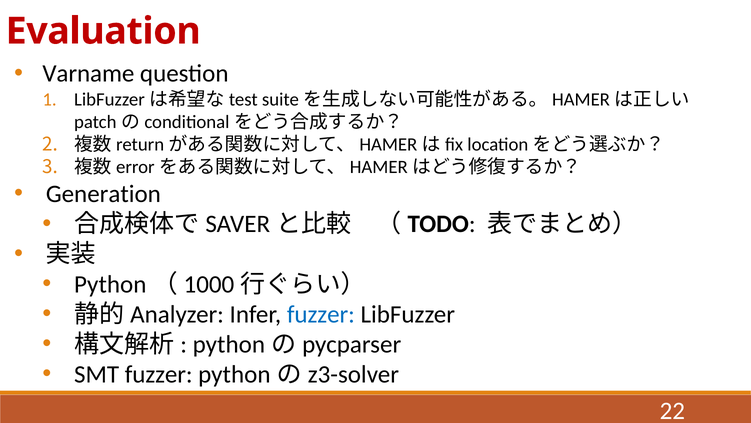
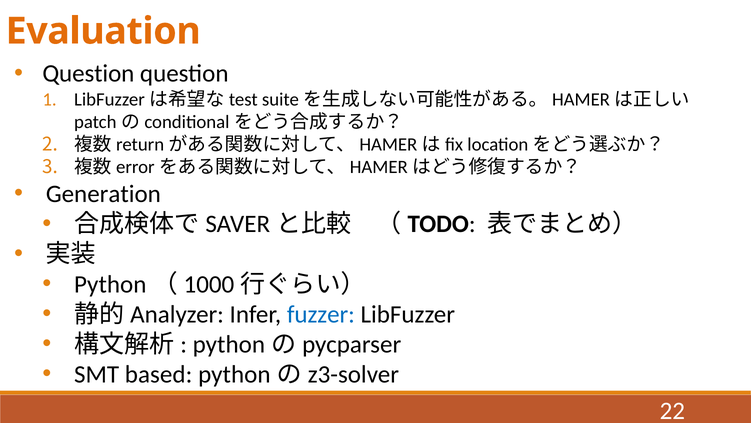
Evaluation colour: red -> orange (103, 31)
Varname: Varname -> Question (88, 74)
SMT fuzzer: fuzzer -> based (159, 374)
